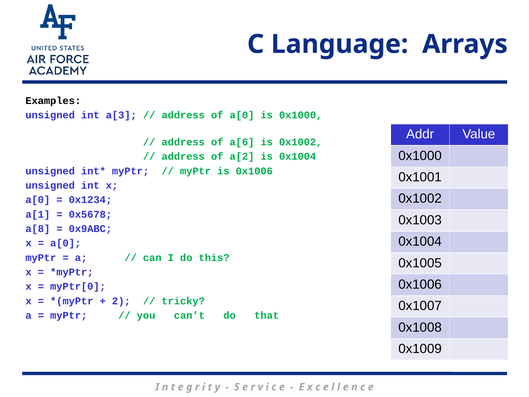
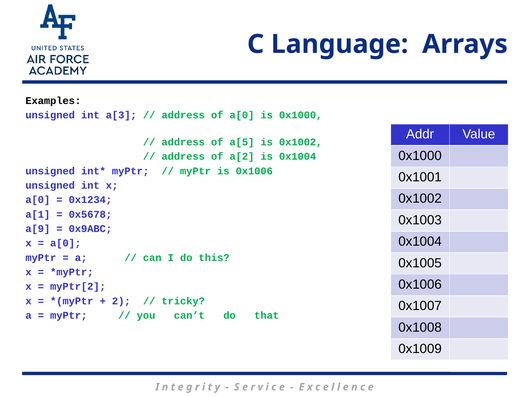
a[6: a[6 -> a[5 (242, 142)
a[8: a[8 -> a[9 (38, 229)
myPtr[0: myPtr[0 -> myPtr[2 (78, 286)
